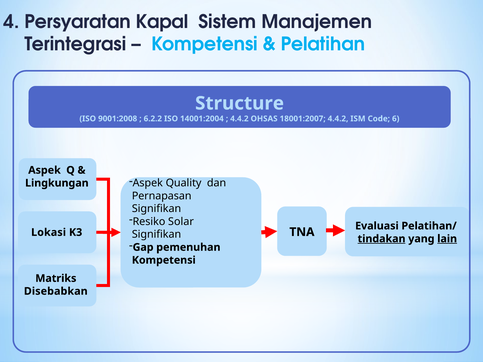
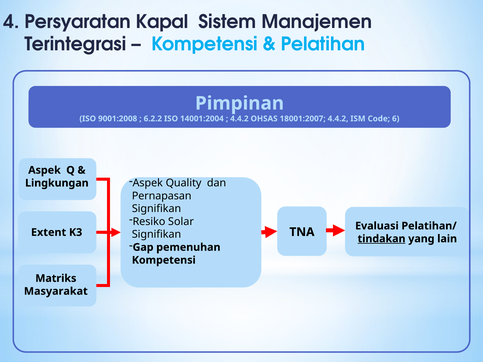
Structure: Structure -> Pimpinan (240, 103)
Lokasi: Lokasi -> Extent (49, 233)
lain underline: present -> none (447, 239)
Disebabkan: Disebabkan -> Masyarakat (56, 291)
